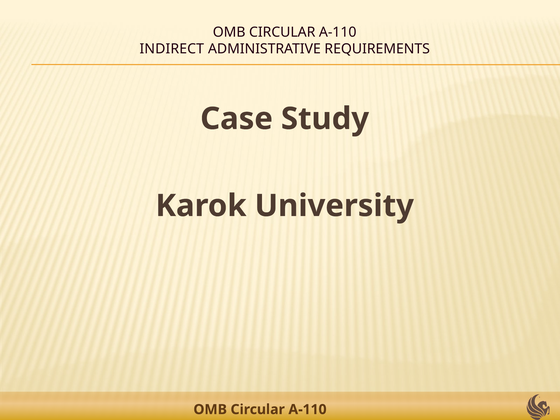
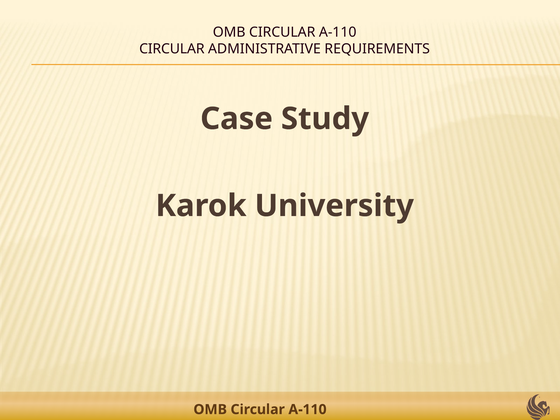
INDIRECT: INDIRECT -> CIRCULAR (172, 49)
